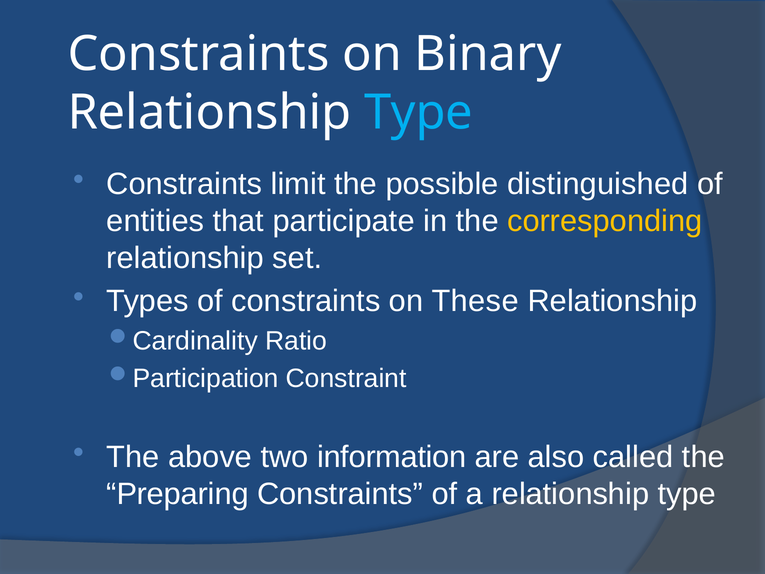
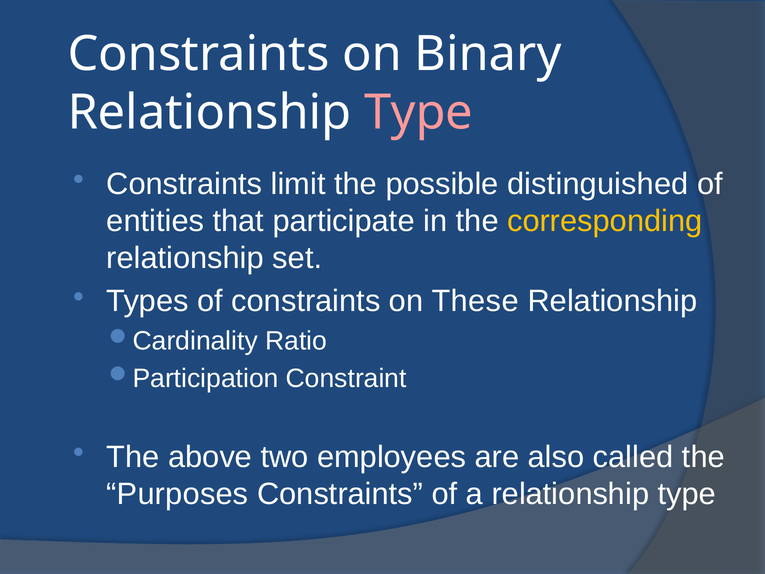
Type colour: light blue -> pink (419, 112)
information: information -> employees (392, 457)
Preparing: Preparing -> Purposes (177, 494)
